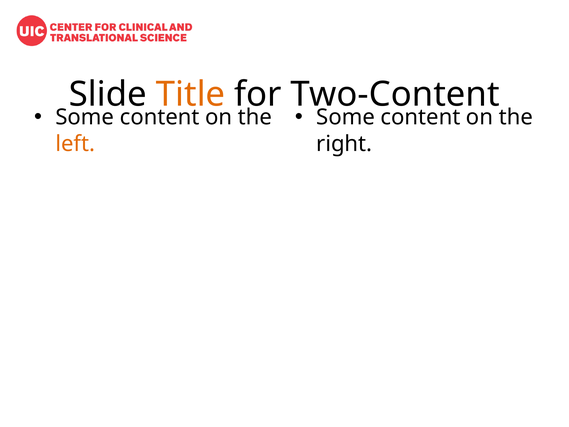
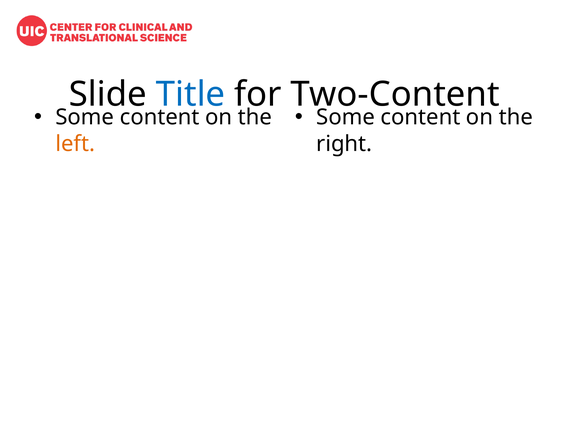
Title colour: orange -> blue (191, 94)
